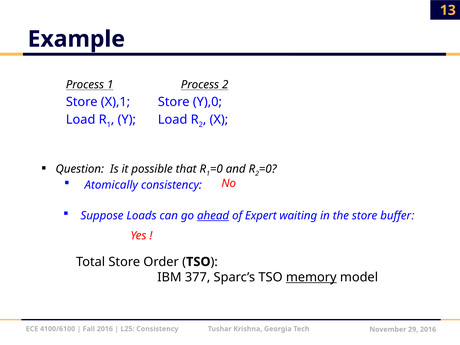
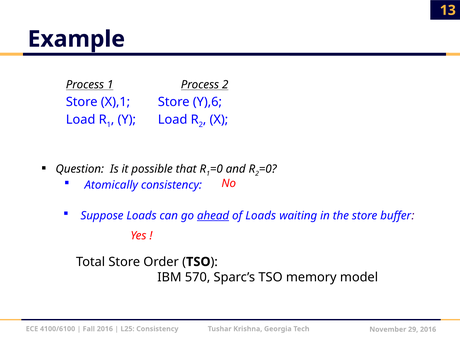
Y),0: Y),0 -> Y),6 (207, 102)
of Expert: Expert -> Loads (261, 216)
377: 377 -> 570 (198, 277)
memory underline: present -> none (311, 277)
